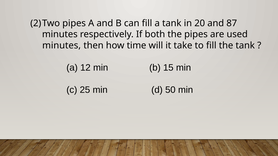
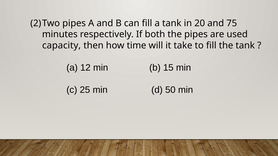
87: 87 -> 75 (232, 23)
minutes: minutes -> capacity (62, 45)
